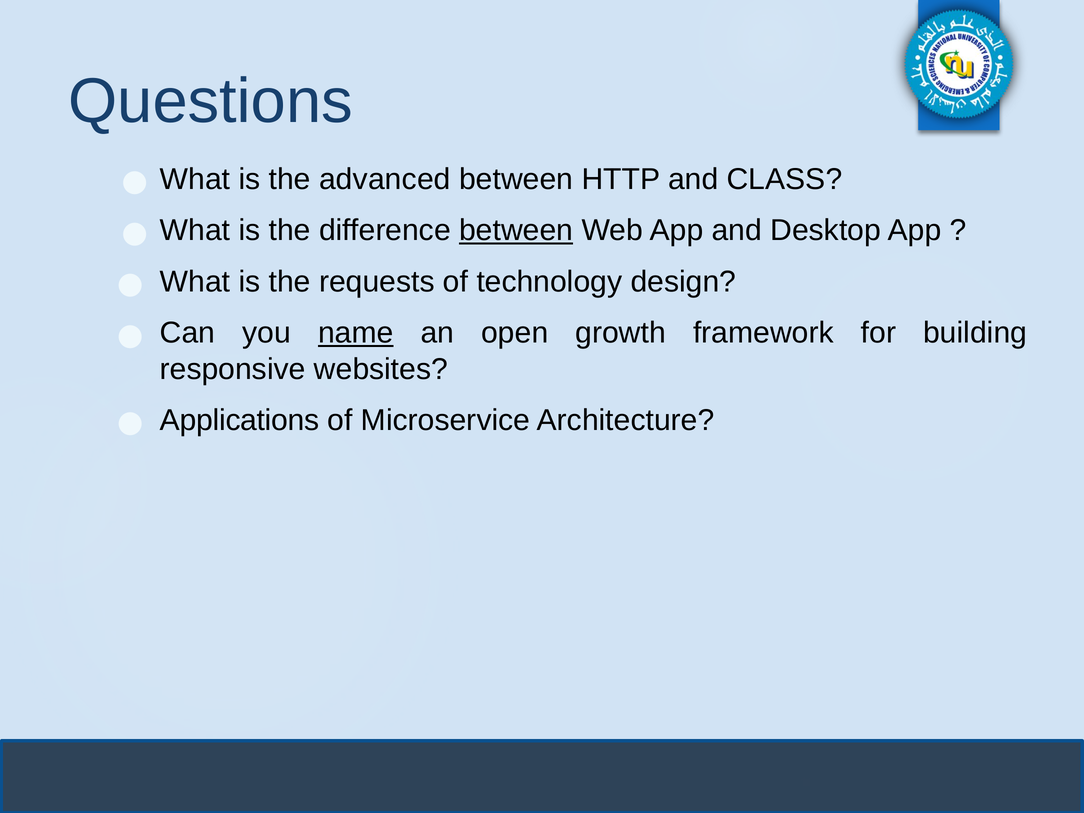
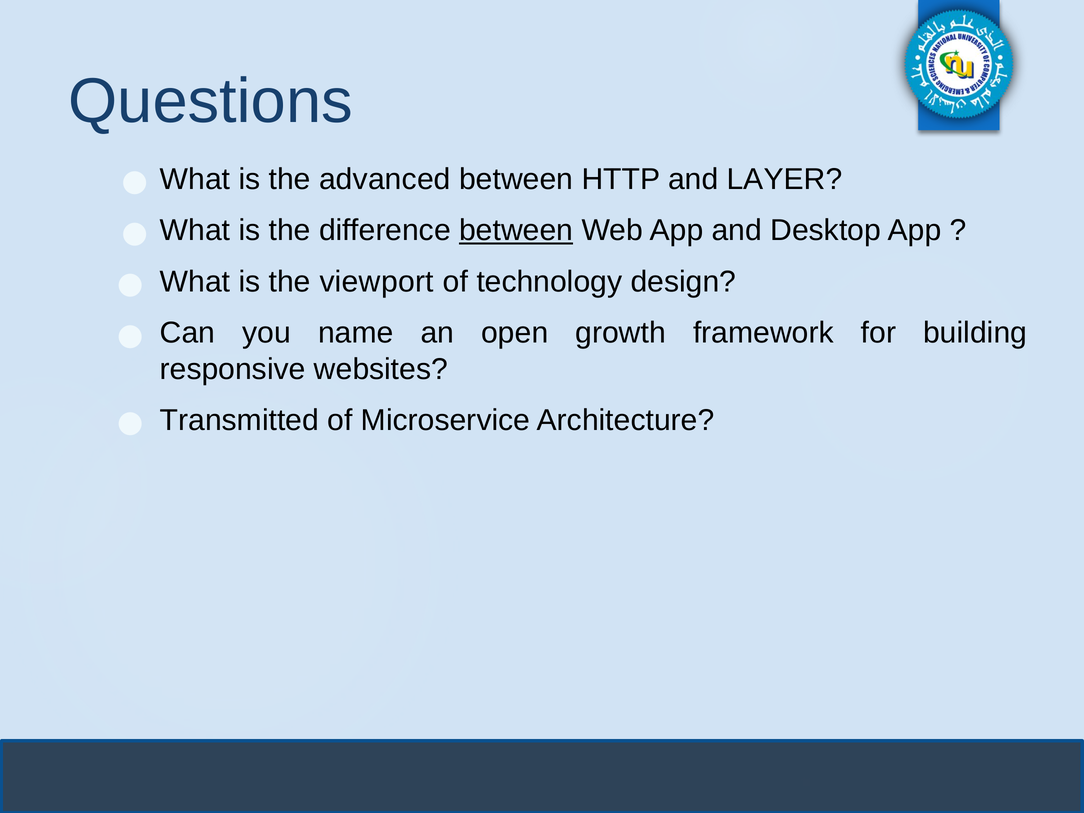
CLASS: CLASS -> LAYER (785, 179)
requests: requests -> viewport (377, 282)
name underline: present -> none (356, 333)
Applications: Applications -> Transmitted (239, 420)
